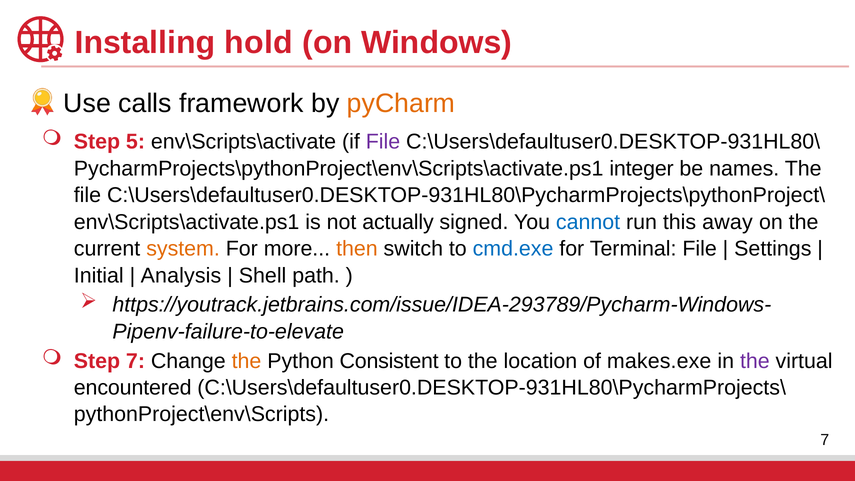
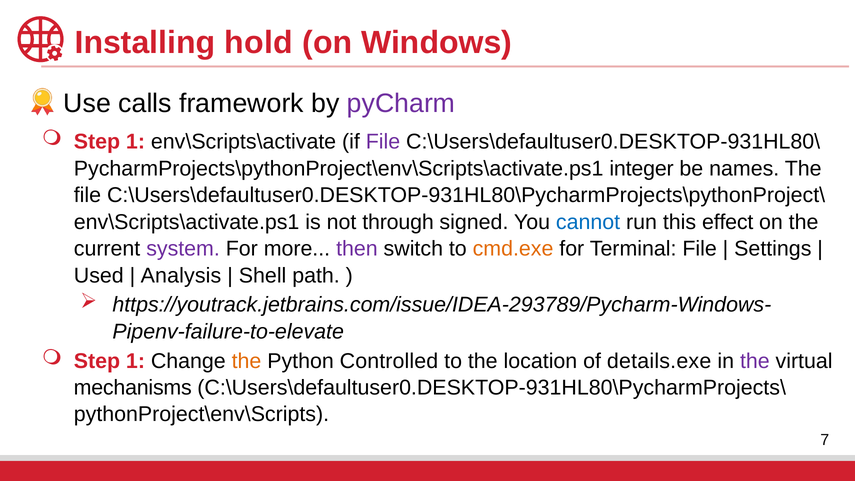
pyCharm colour: orange -> purple (401, 103)
5: 5 -> 1 (135, 142)
actually: actually -> through (398, 222)
away: away -> effect (728, 222)
system colour: orange -> purple (183, 249)
then colour: orange -> purple (357, 249)
cmd.exe colour: blue -> orange (513, 249)
Initial: Initial -> Used (99, 275)
7: 7 -> 1 (135, 361)
Consistent: Consistent -> Controlled (389, 361)
makes.exe: makes.exe -> details.exe (659, 361)
encountered: encountered -> mechanisms (133, 388)
